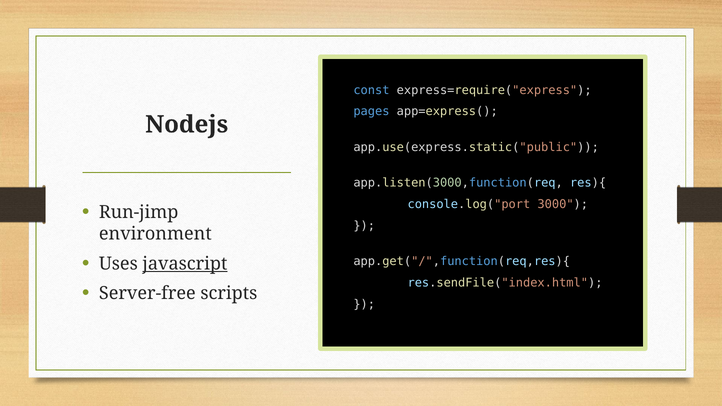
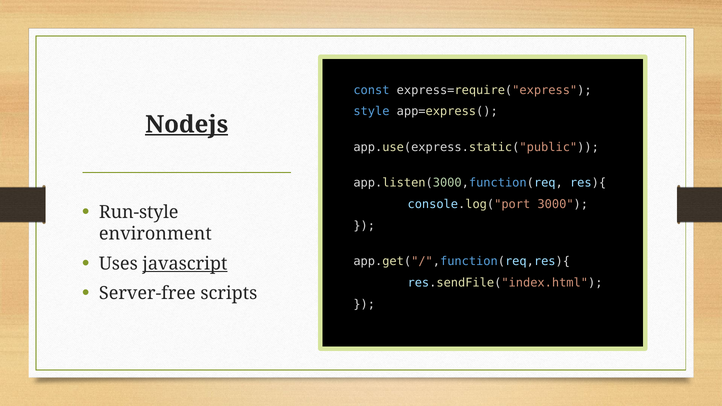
pages: pages -> style (371, 112)
Nodejs underline: none -> present (187, 125)
Run-jimp: Run-jimp -> Run-style (139, 212)
